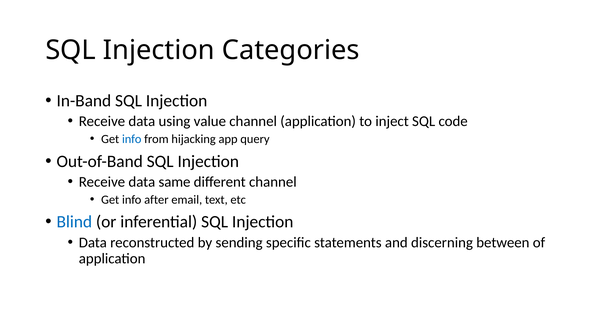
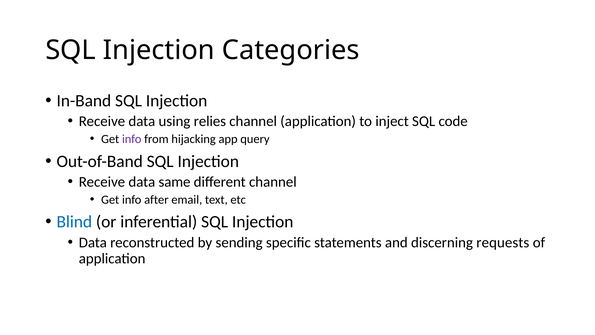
value: value -> relies (210, 121)
info colour: blue -> purple (132, 139)
between: between -> requests (503, 242)
